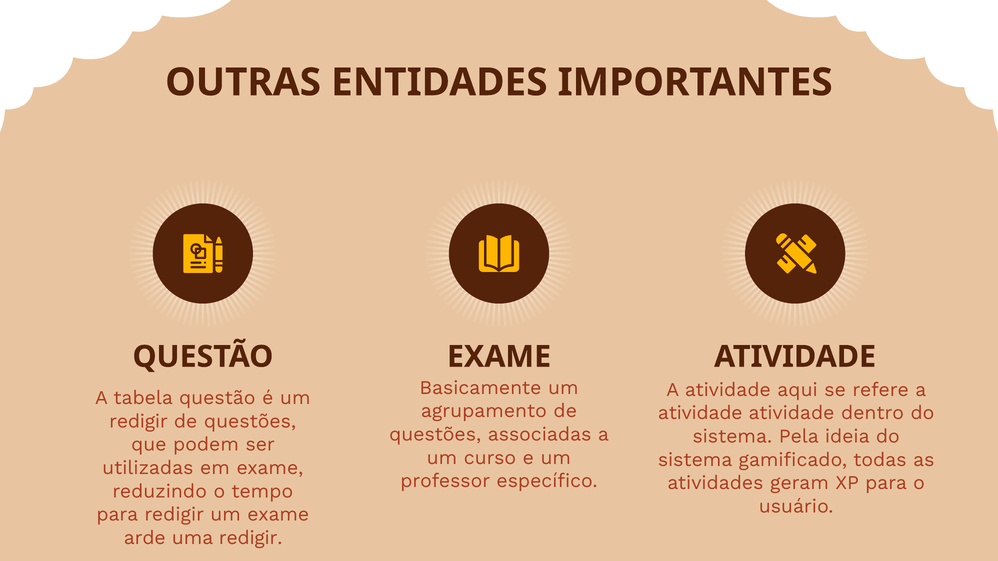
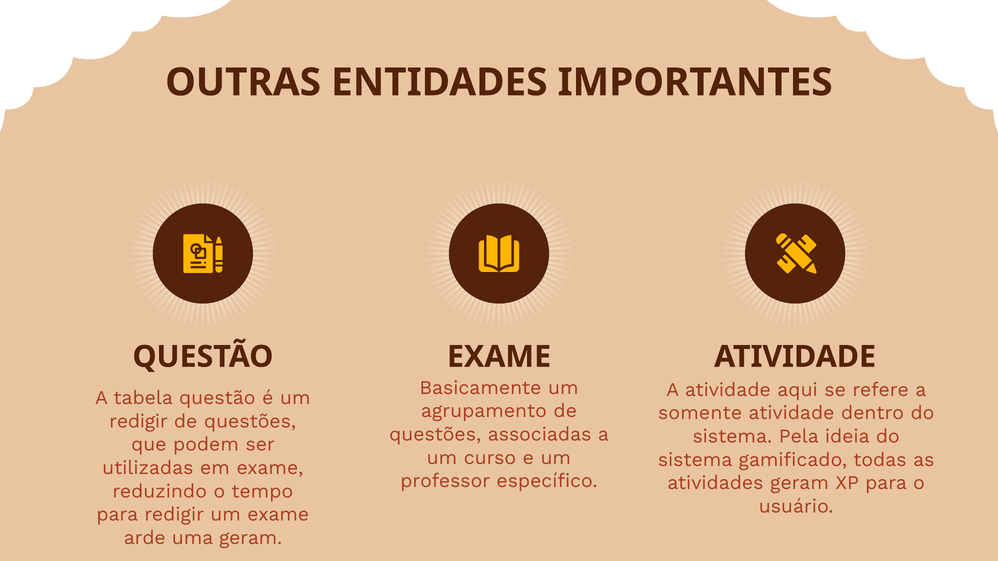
atividade: atividade -> somente (700, 413)
uma redigir: redigir -> geram (251, 538)
